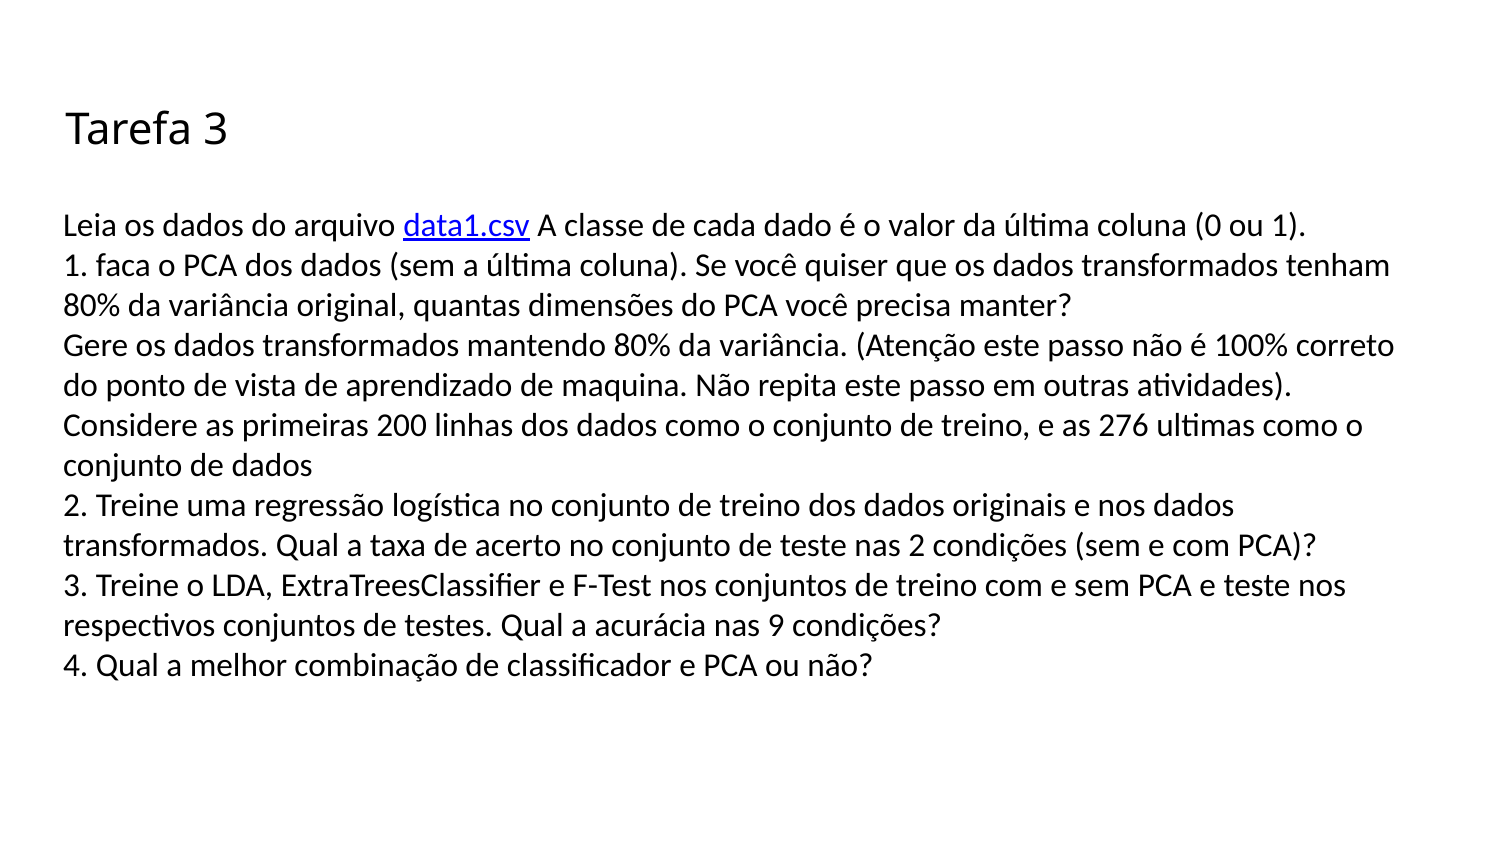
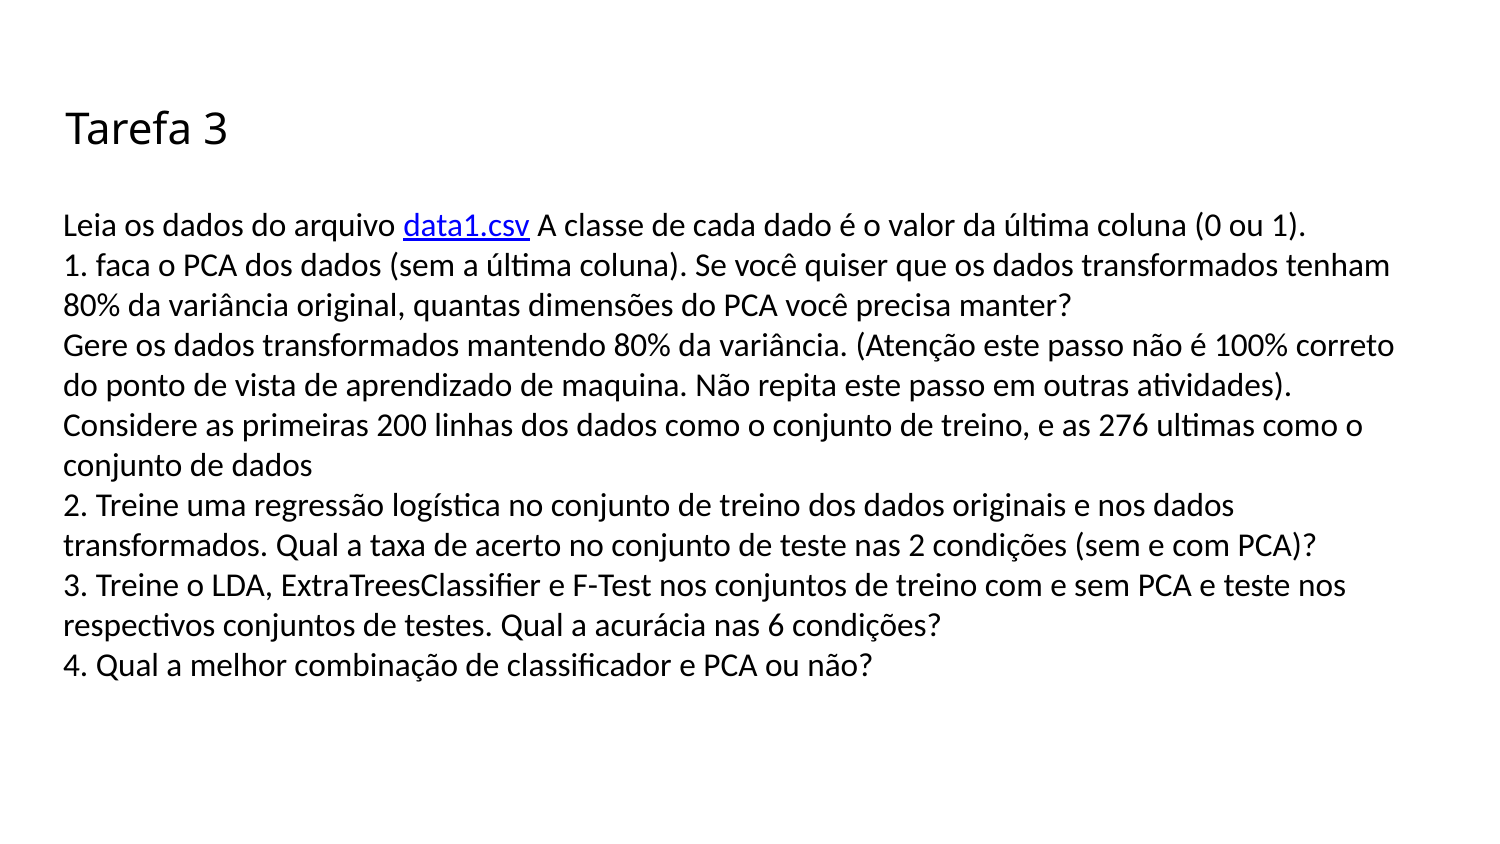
9: 9 -> 6 (776, 626)
